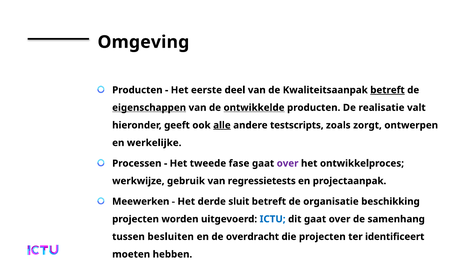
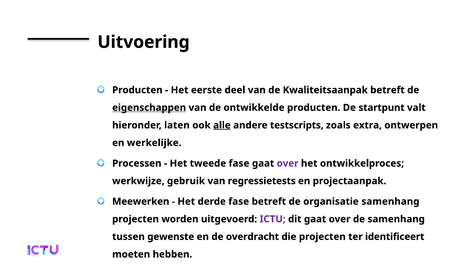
Omgeving: Omgeving -> Uitvoering (144, 42)
betreft underline: present -> none (387, 90)
ontwikkelde underline: present -> none (254, 108)
realisatie: realisatie -> startpunt (382, 108)
geeft: geeft -> laten (177, 125)
zorgt: zorgt -> extra (367, 125)
derde sluit: sluit -> fase (239, 201)
organisatie beschikking: beschikking -> samenhang (390, 201)
ICTU colour: blue -> purple (273, 219)
besluiten: besluiten -> gewenste (171, 237)
